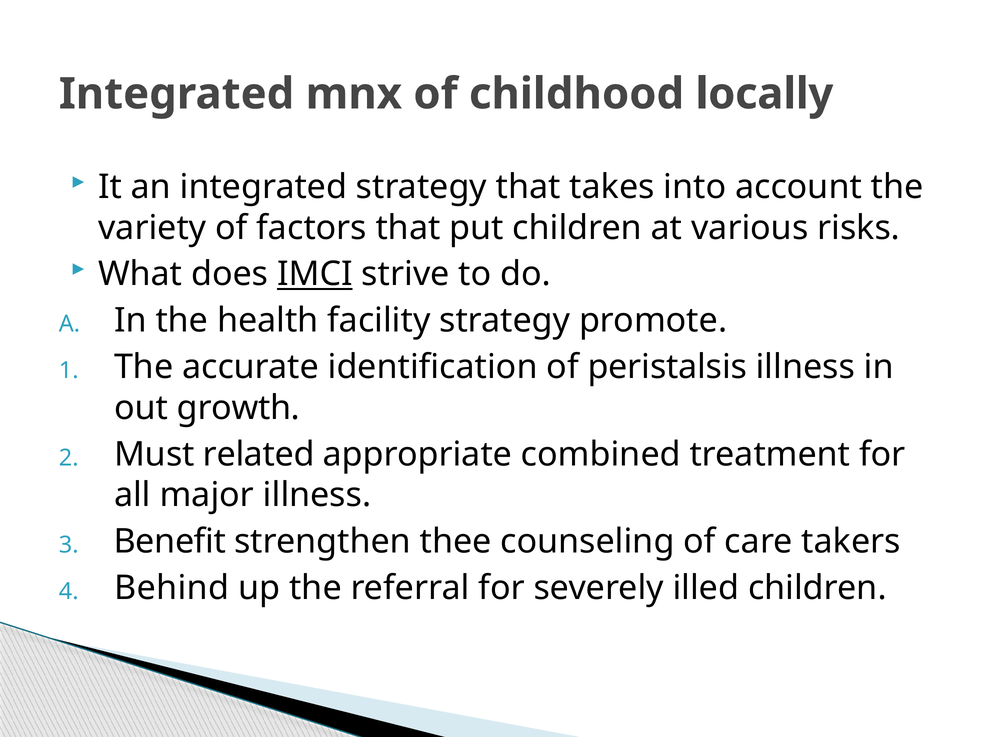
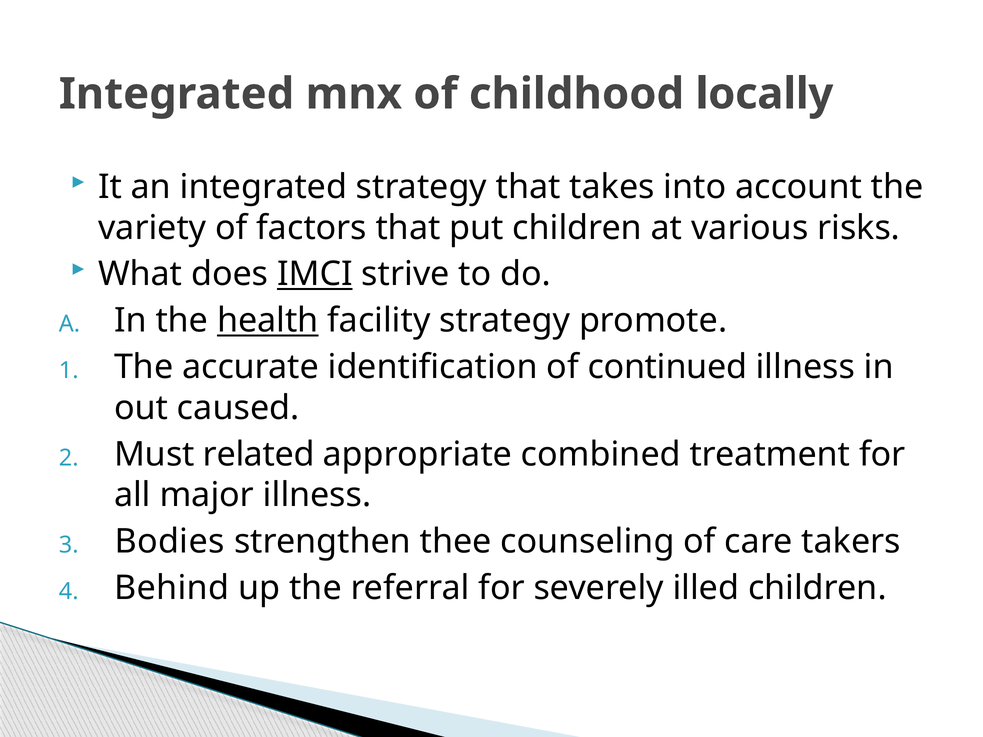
health underline: none -> present (268, 321)
peristalsis: peristalsis -> continued (667, 367)
growth: growth -> caused (238, 408)
Benefit: Benefit -> Bodies (169, 542)
